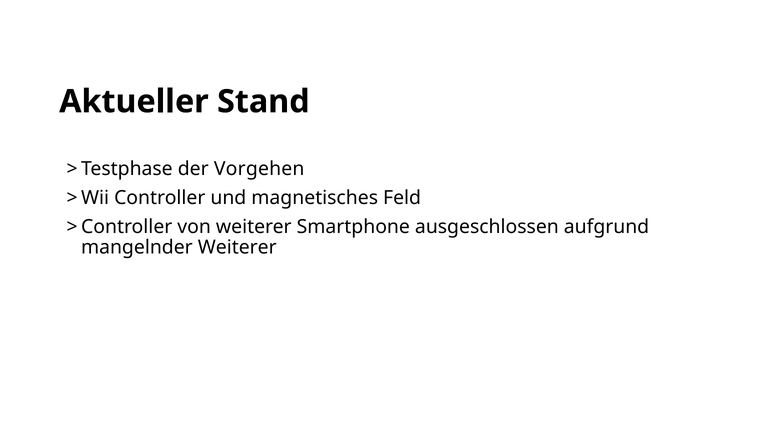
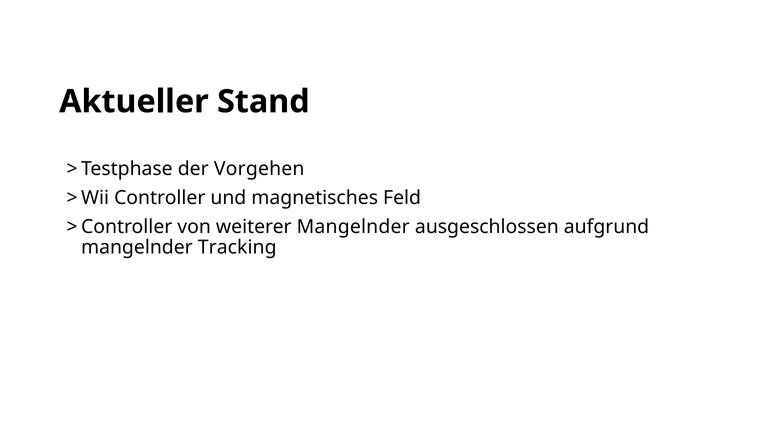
weiterer Smartphone: Smartphone -> Mangelnder (353, 227)
mangelnder Weiterer: Weiterer -> Tracking (237, 248)
